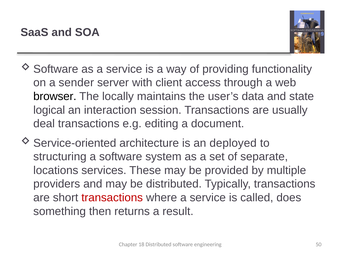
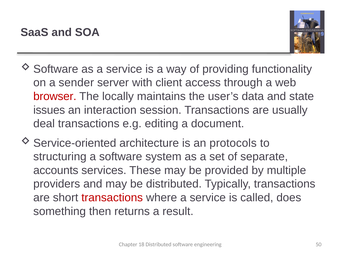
browser colour: black -> red (55, 97)
logical: logical -> issues (49, 110)
deployed: deployed -> protocols (233, 143)
locations: locations -> accounts (56, 171)
